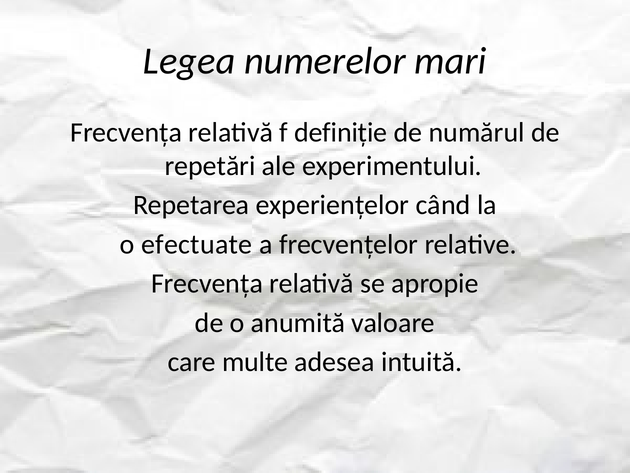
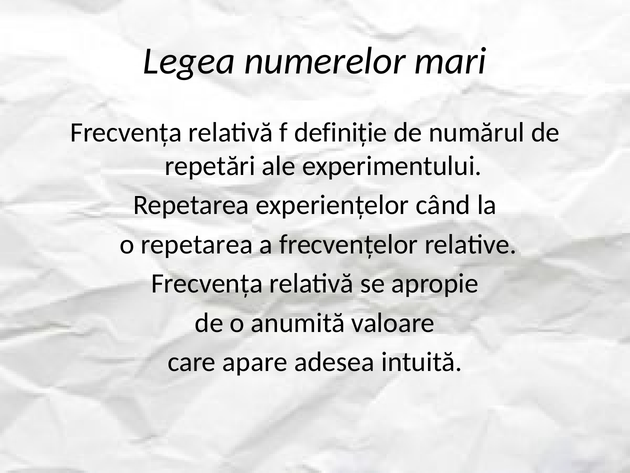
o efectuate: efectuate -> repetarea (197, 244)
multe: multe -> apare (255, 362)
